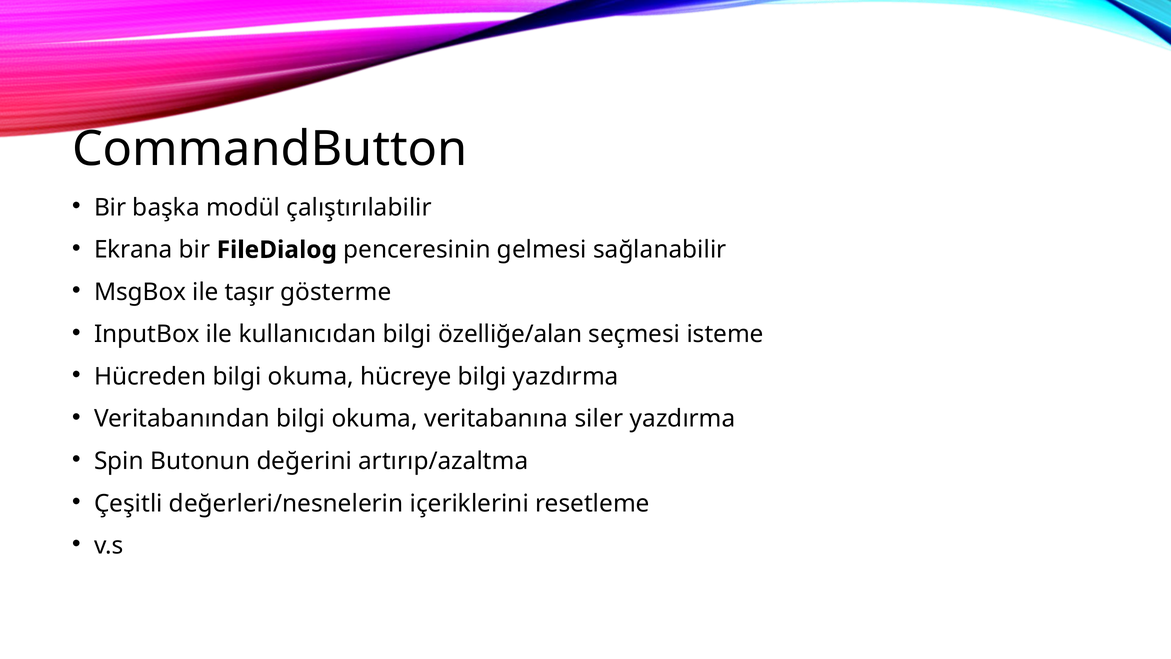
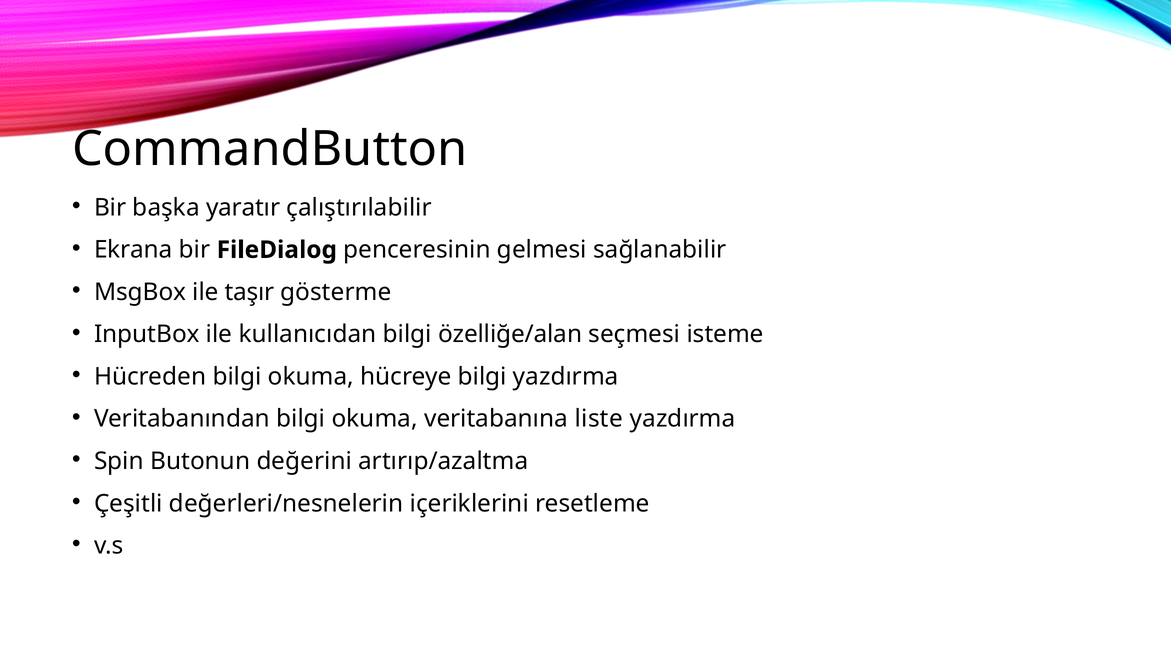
modül: modül -> yaratır (243, 207)
siler: siler -> liste (599, 419)
